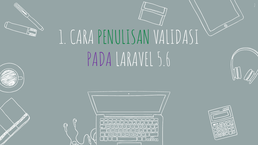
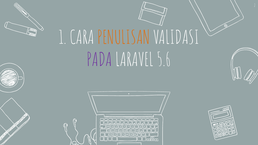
PENULISAN colour: green -> orange (124, 38)
